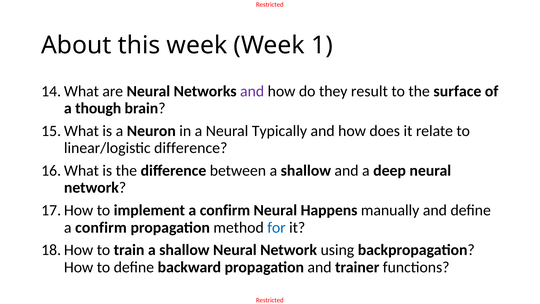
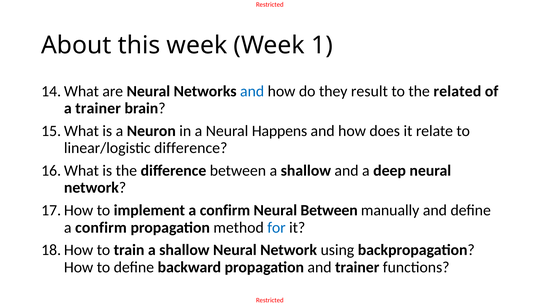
and colour: purple -> blue (252, 91)
surface: surface -> related (457, 91)
a though: though -> trainer (98, 108)
Typically: Typically -> Happens (280, 131)
Neural Happens: Happens -> Between (329, 210)
